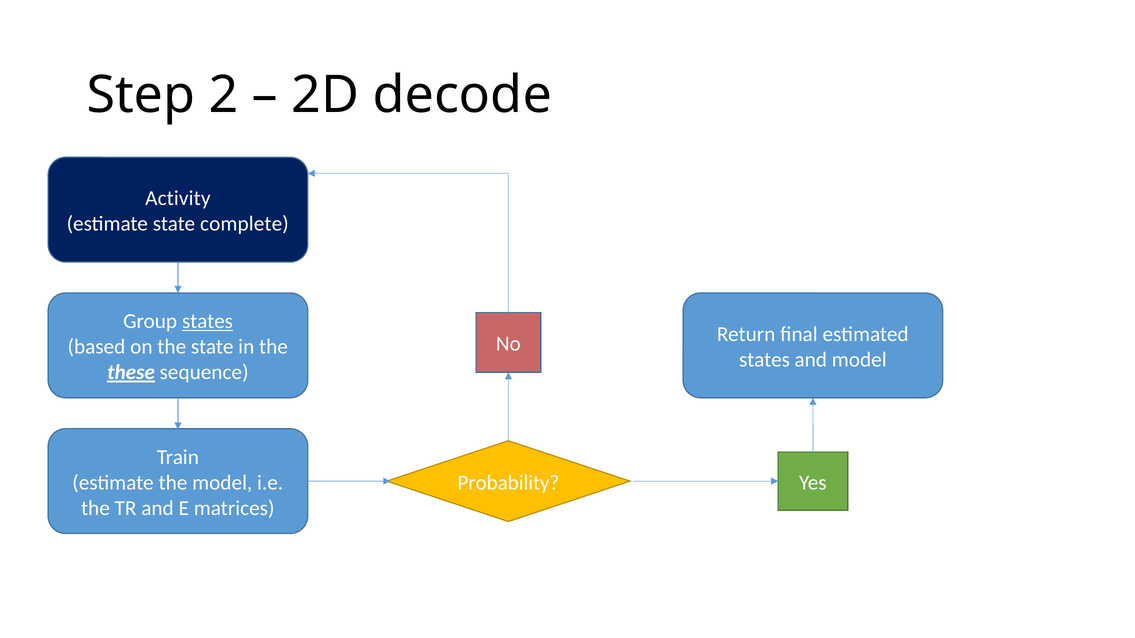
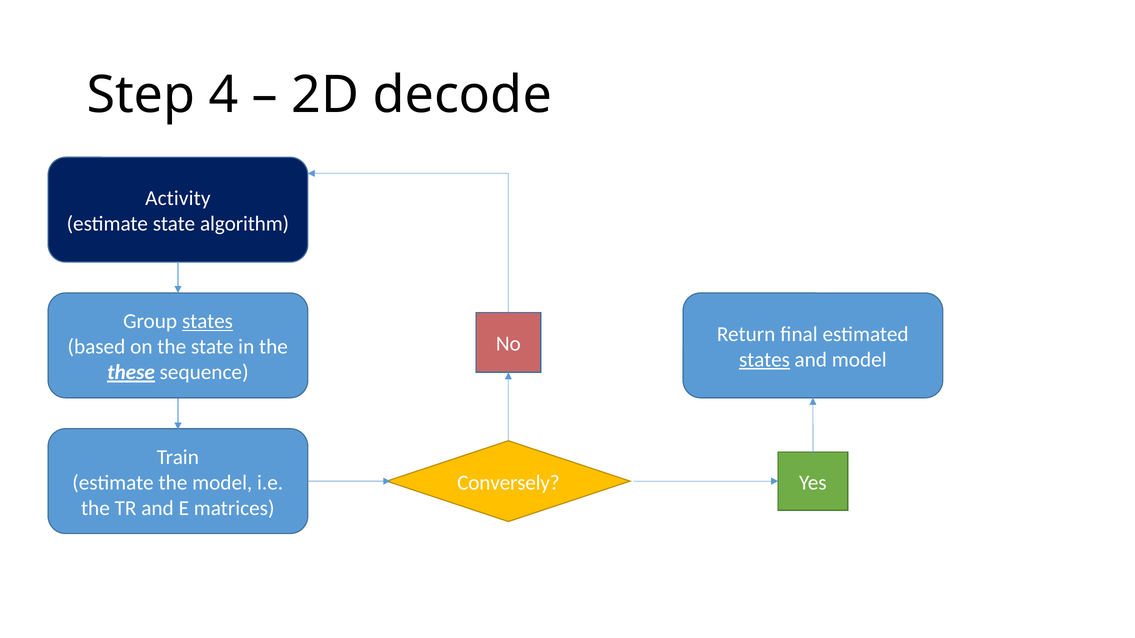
2: 2 -> 4 (224, 95)
complete: complete -> algorithm (245, 224)
states underline: none -> present (764, 360)
Probability: Probability -> Conversely (508, 483)
